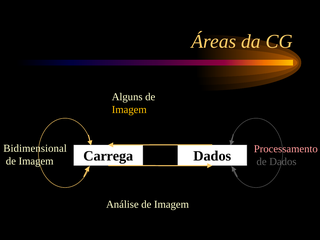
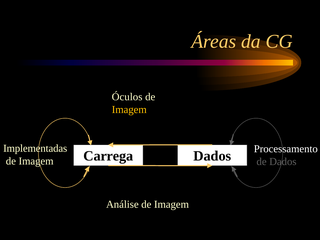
Alguns: Alguns -> Óculos (127, 97)
Bidimensional: Bidimensional -> Implementadas (35, 148)
Processamento colour: pink -> white (286, 149)
